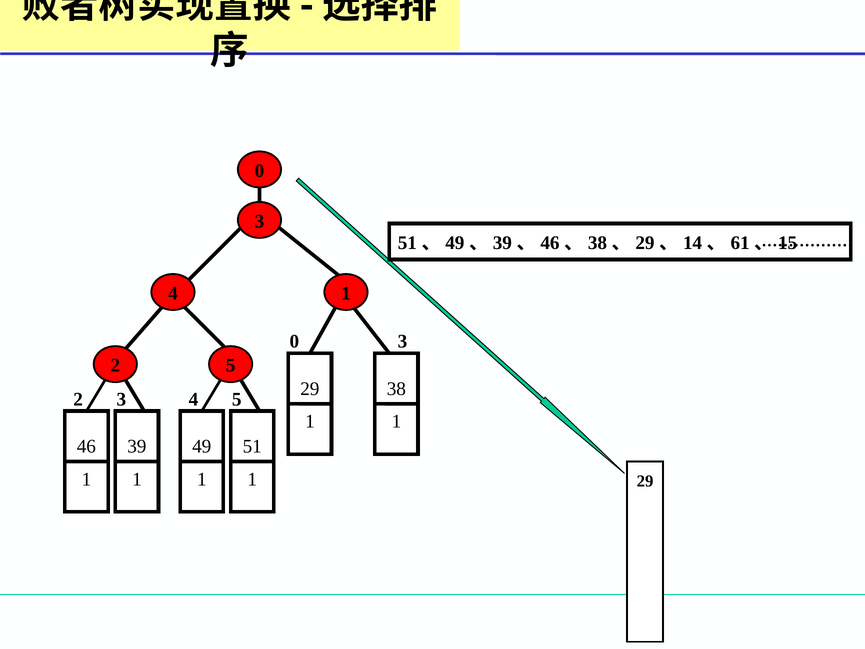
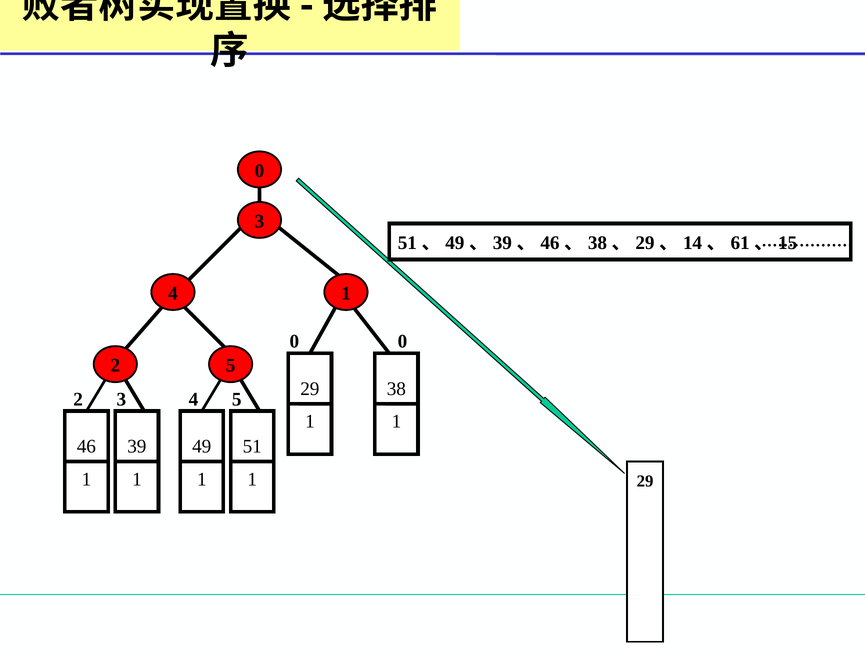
3: 3 -> 0 (403, 342)
